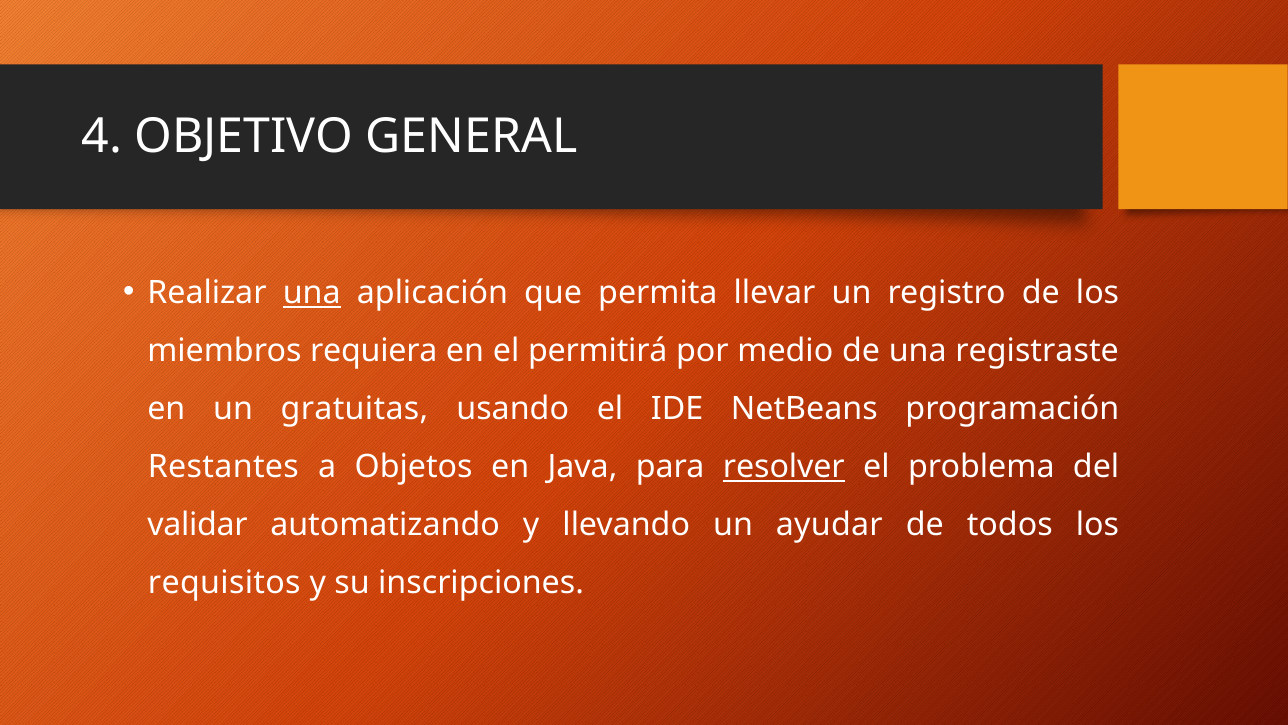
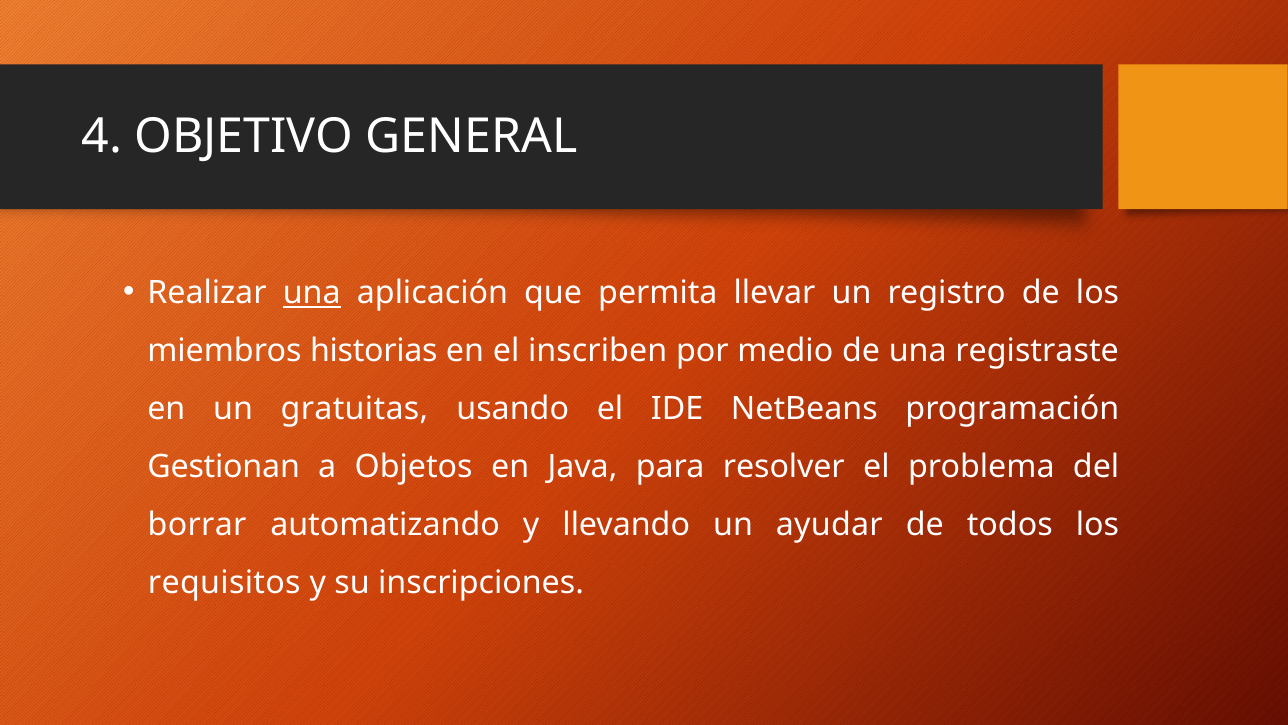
requiera: requiera -> historias (374, 351)
permitirá: permitirá -> inscriben (598, 351)
Restantes: Restantes -> Gestionan (224, 466)
resolver underline: present -> none (784, 466)
validar: validar -> borrar (197, 524)
